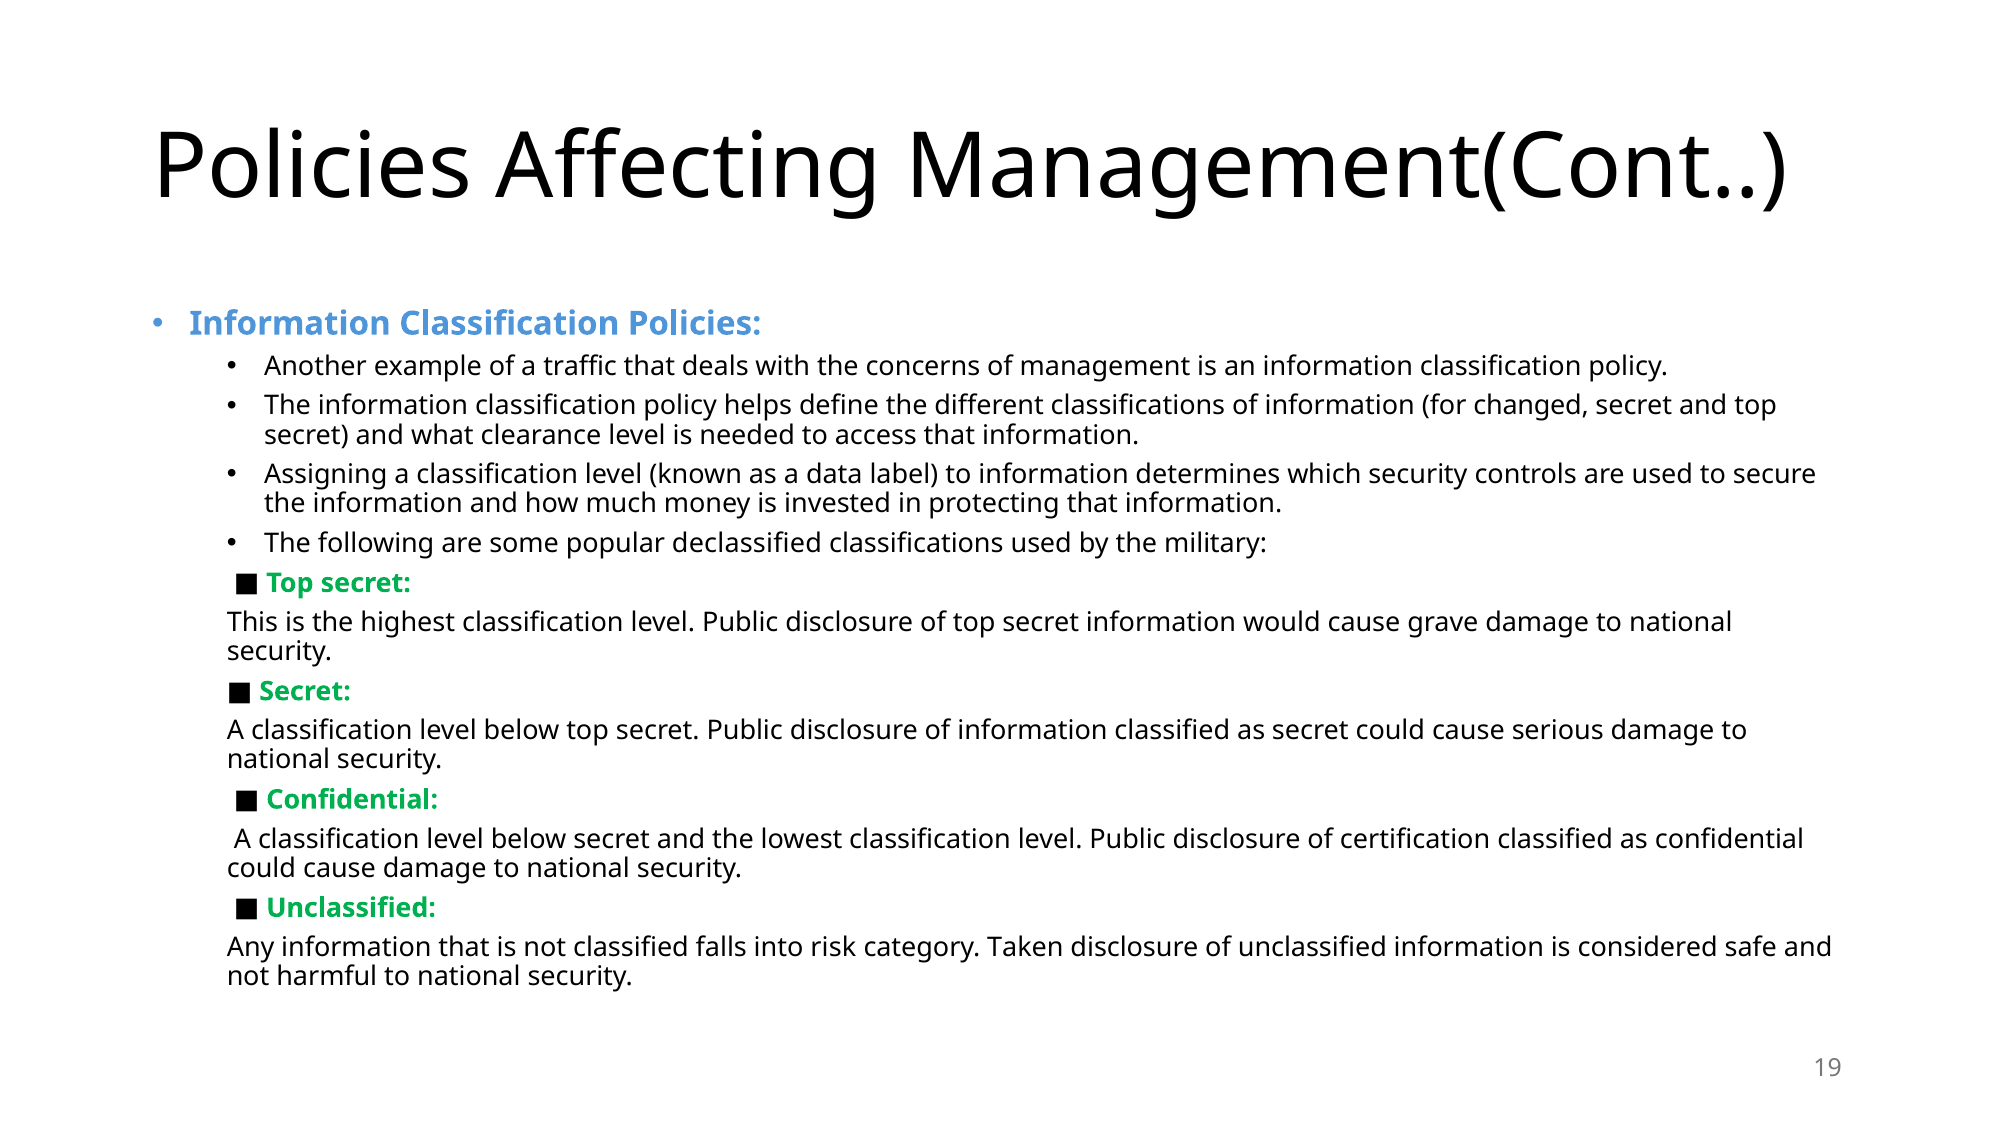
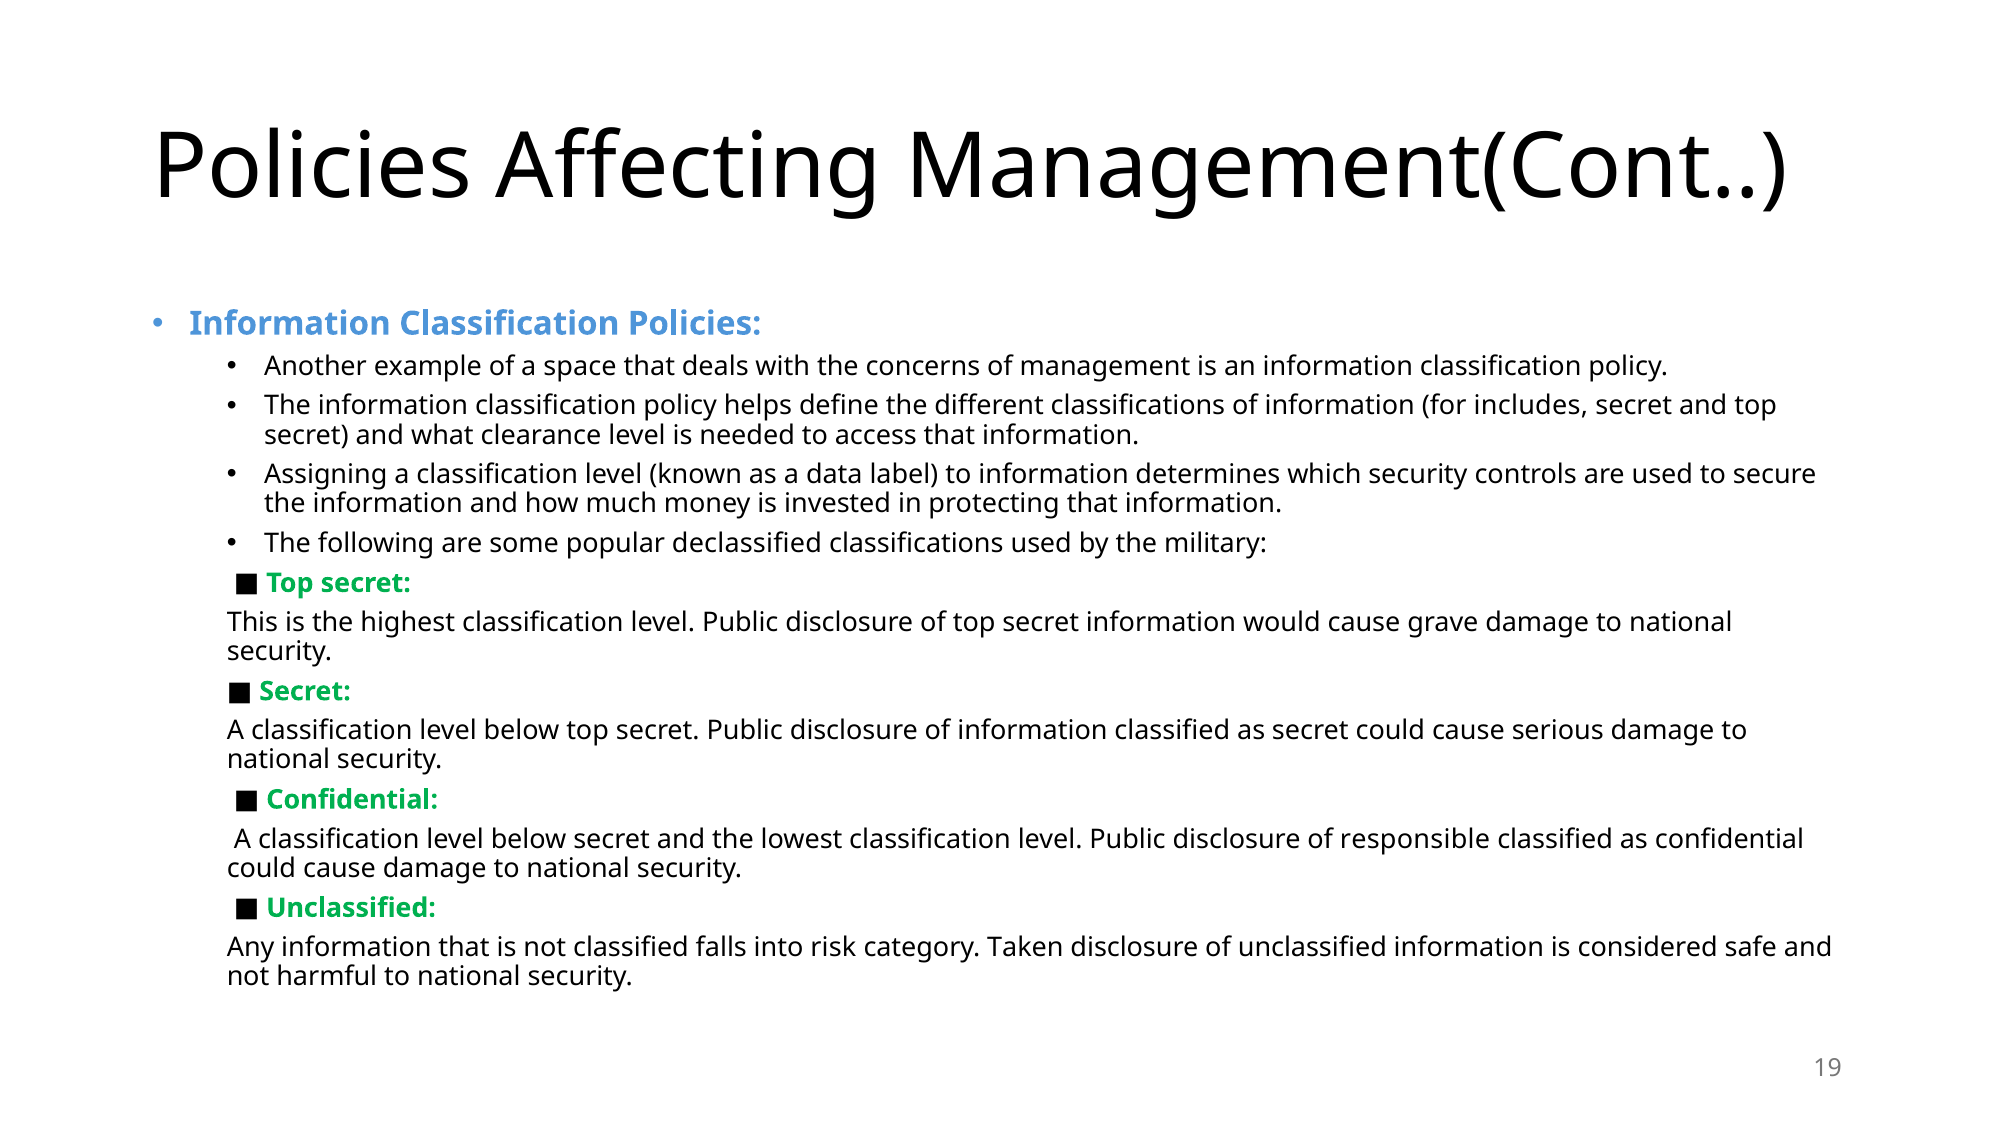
traffic: traffic -> space (580, 367)
changed: changed -> includes (1531, 406)
certification: certification -> responsible (1415, 840)
